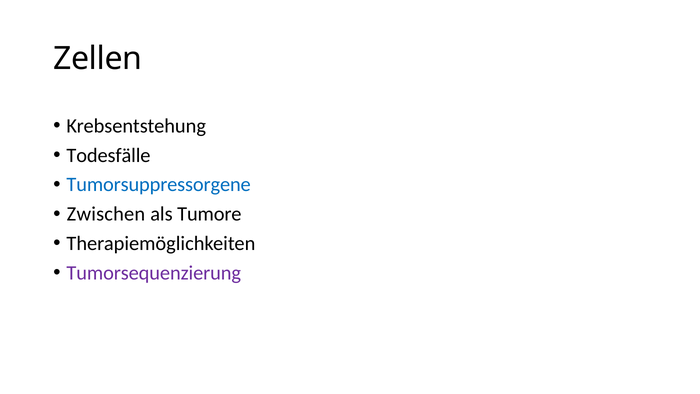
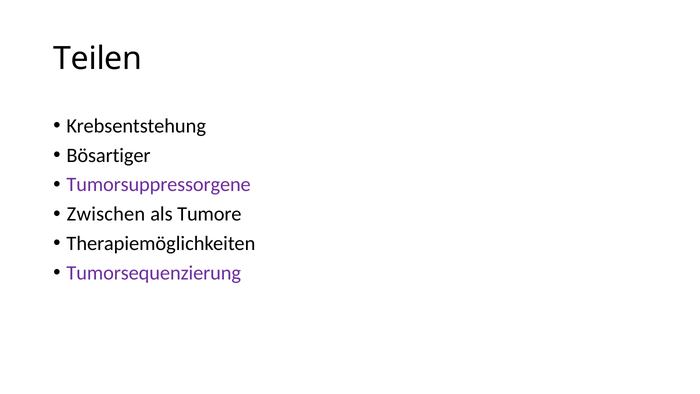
Zellen: Zellen -> Teilen (98, 59)
Todesfälle: Todesfälle -> Bösartiger (109, 155)
Tumorsuppressorgene colour: blue -> purple (159, 185)
